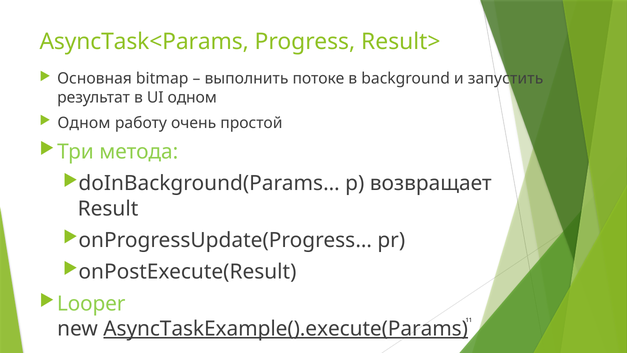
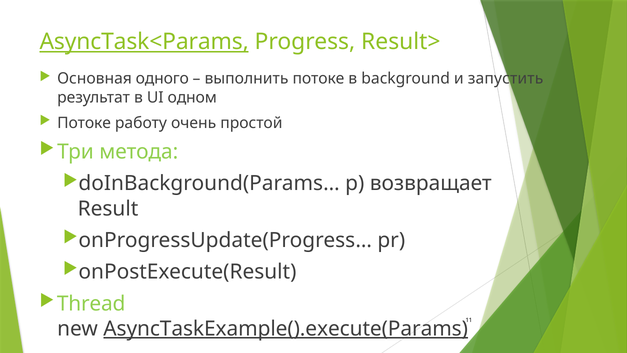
AsyncTask<Params underline: none -> present (144, 42)
bitmap: bitmap -> одного (162, 79)
Одном: Одном -> Потоке (84, 123)
Looper: Looper -> Thread (91, 303)
